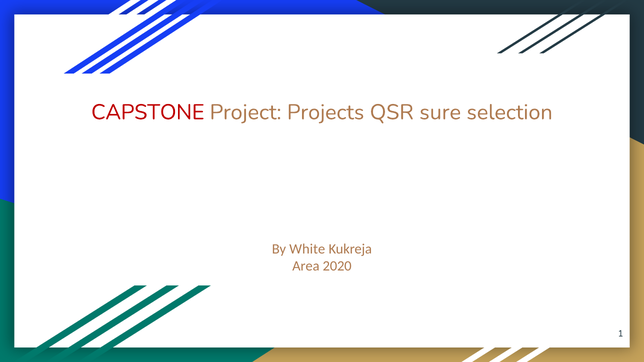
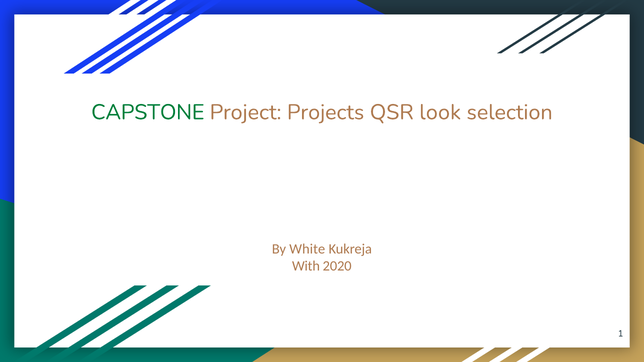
CAPSTONE colour: red -> green (148, 112)
sure: sure -> look (440, 112)
Area: Area -> With (306, 266)
